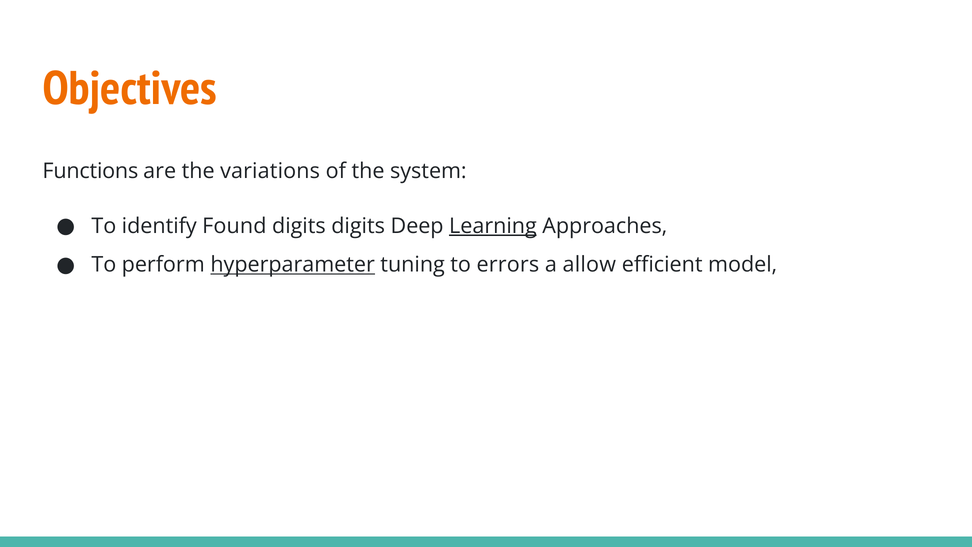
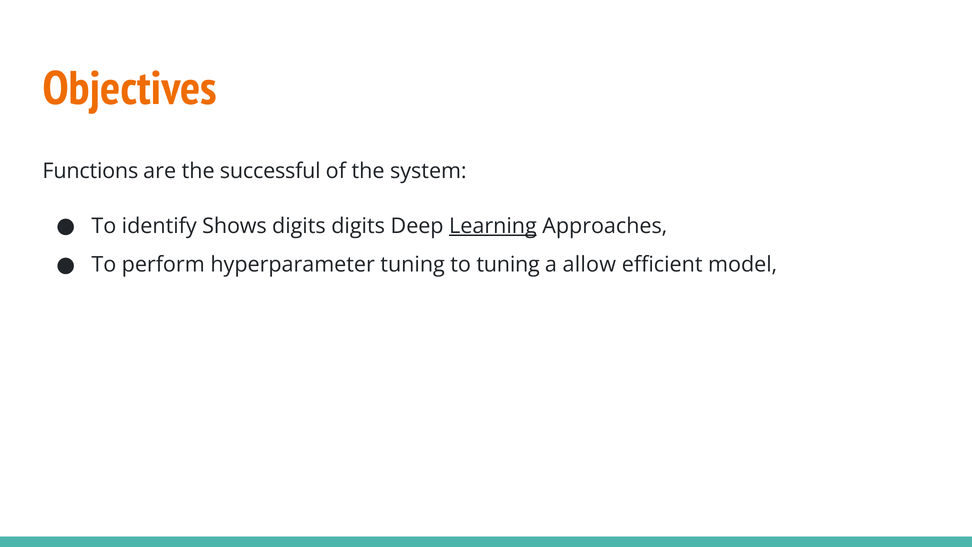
variations: variations -> successful (270, 171)
Found: Found -> Shows (234, 226)
hyperparameter underline: present -> none (293, 265)
to errors: errors -> tuning (508, 265)
